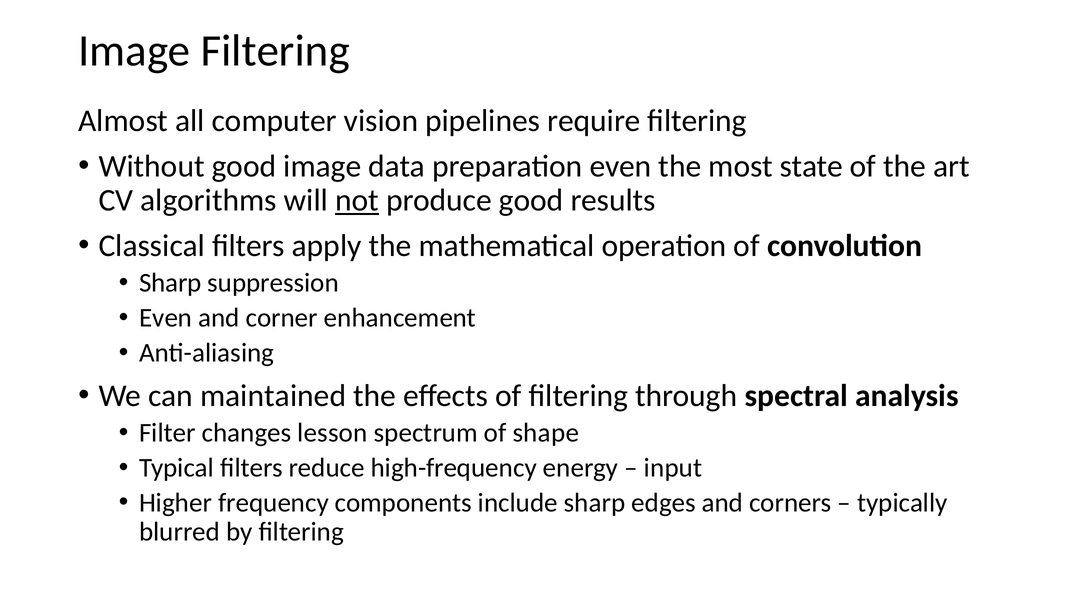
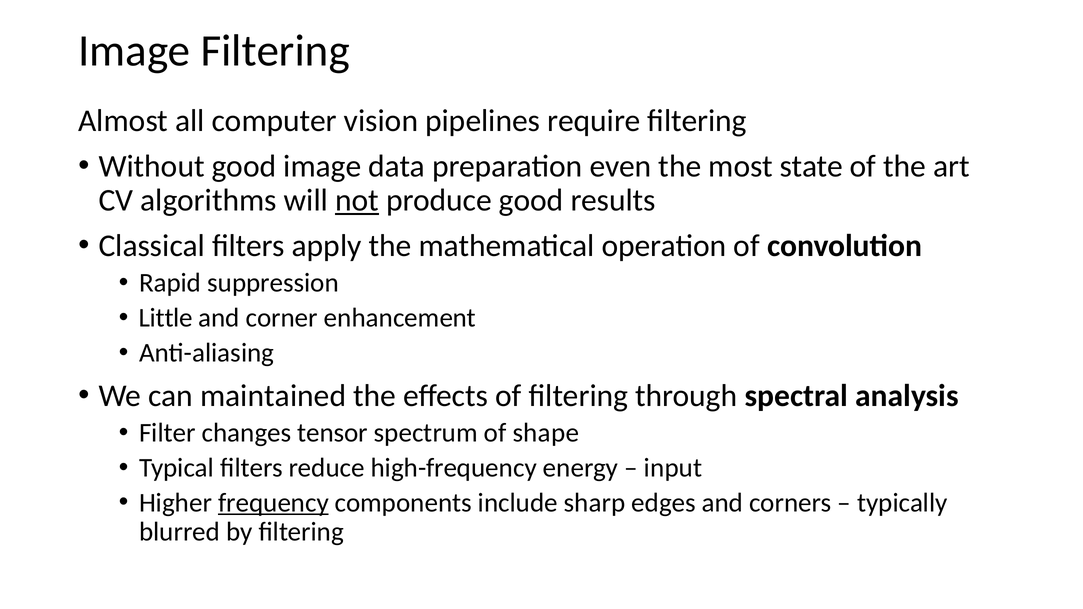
Sharp: Sharp -> Rapid (170, 283)
Even: Even -> Little (166, 318)
lesson: lesson -> tensor (333, 433)
frequency underline: none -> present (273, 503)
